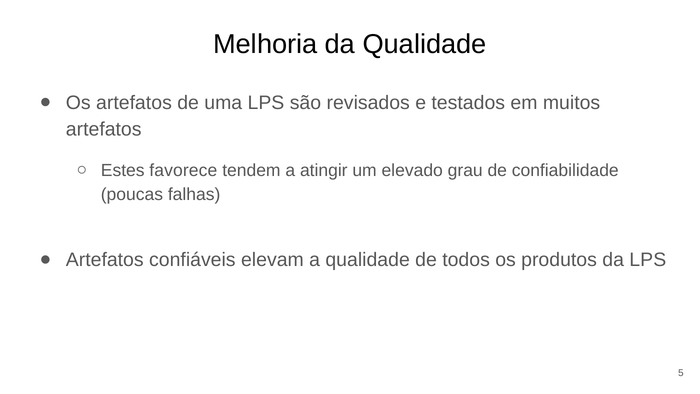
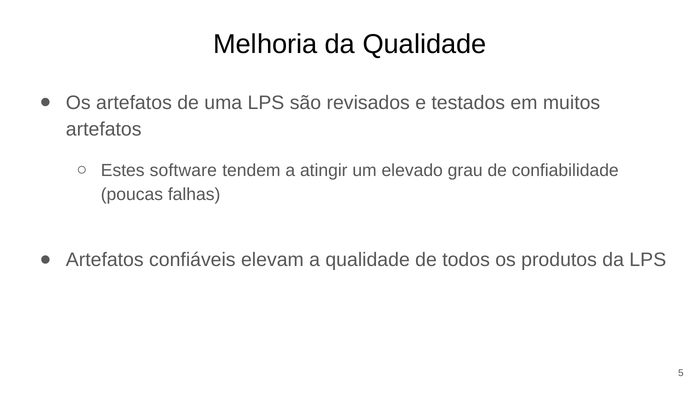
favorece: favorece -> software (183, 170)
